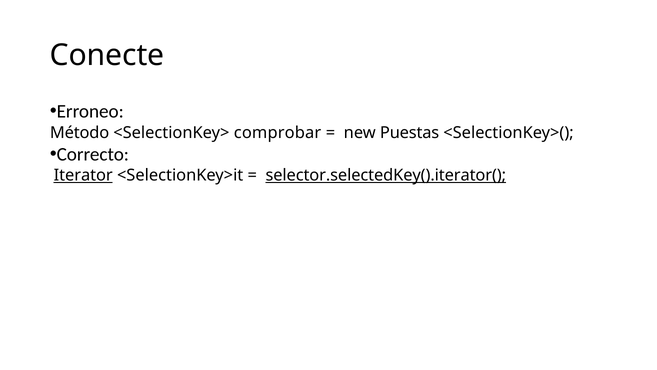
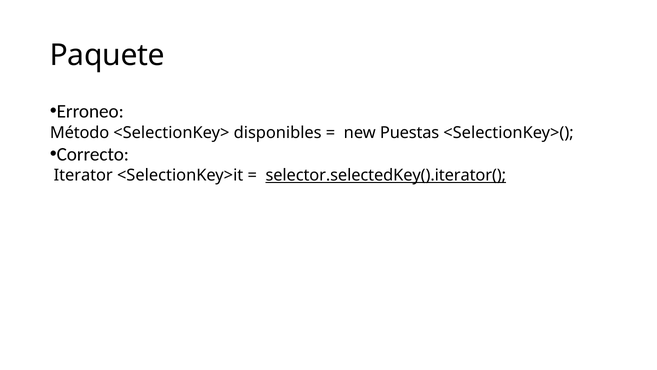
Conecte: Conecte -> Paquete (107, 55)
comprobar: comprobar -> disponibles (278, 133)
Iterator underline: present -> none (83, 175)
